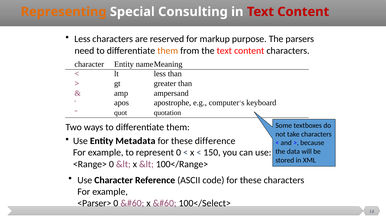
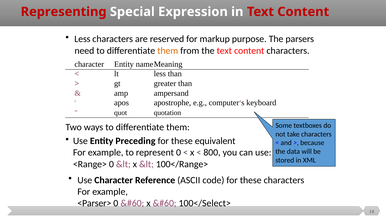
Representing colour: orange -> red (64, 12)
Consulting: Consulting -> Expression (193, 12)
Metadata: Metadata -> Preceding (135, 141)
difference: difference -> equivalent (215, 141)
150: 150 -> 800 (212, 153)
